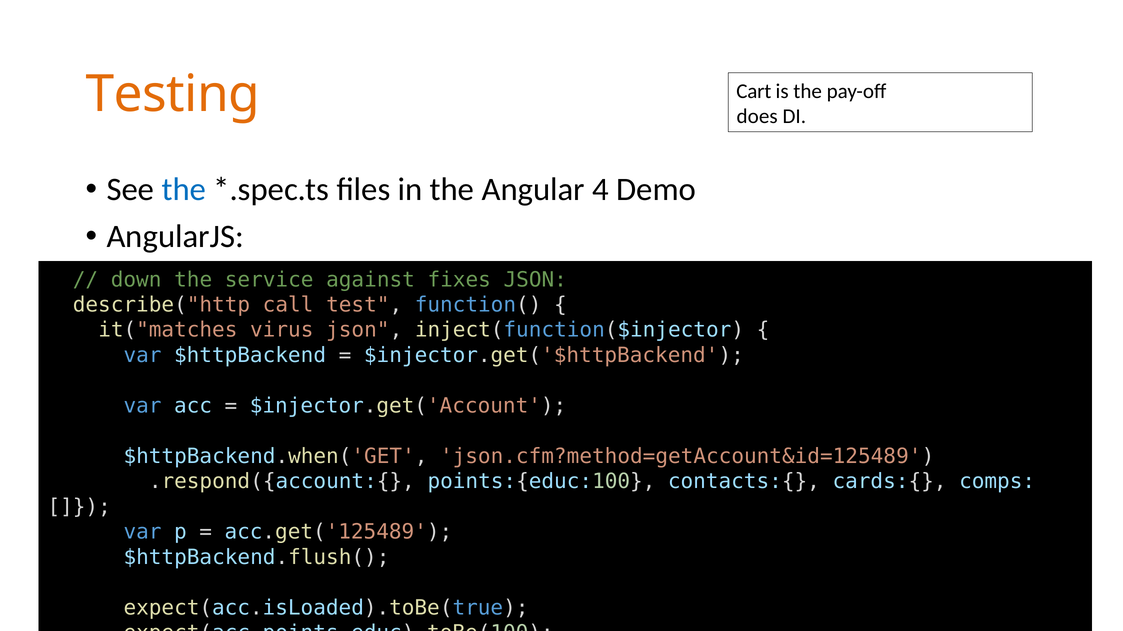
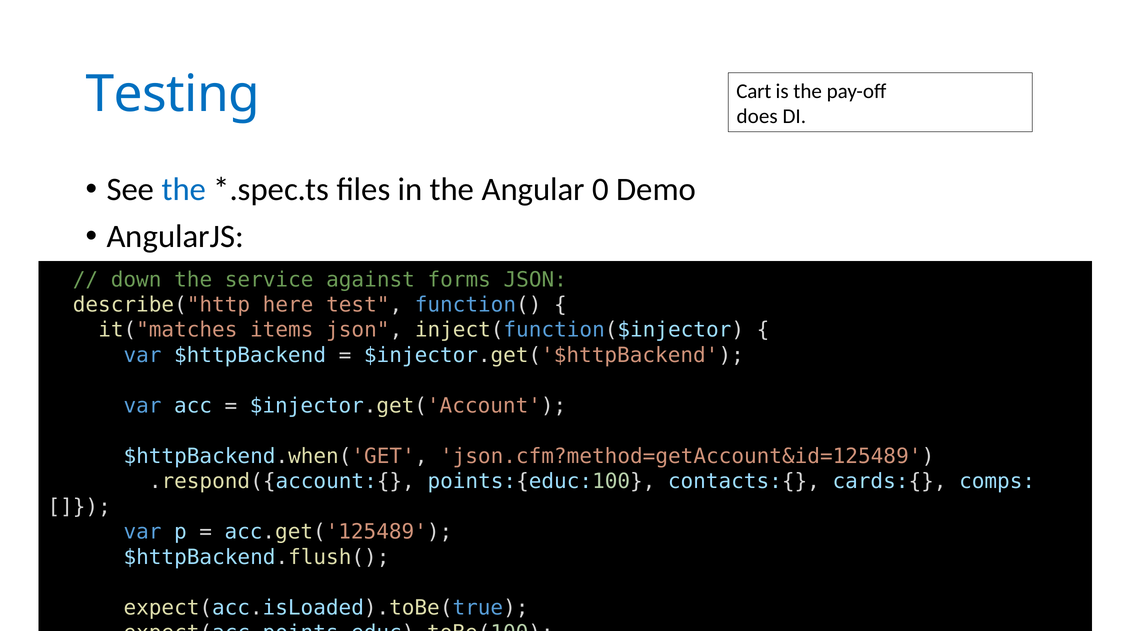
Testing colour: orange -> blue (173, 94)
4: 4 -> 0 (600, 190)
fixes: fixes -> forms (459, 280)
call: call -> here (288, 305)
virus: virus -> items (282, 330)
